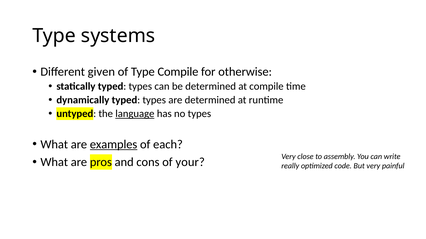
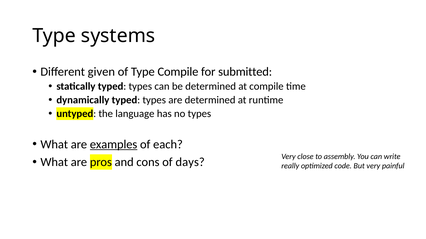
otherwise: otherwise -> submitted (245, 72)
language underline: present -> none (135, 114)
your: your -> days (190, 163)
